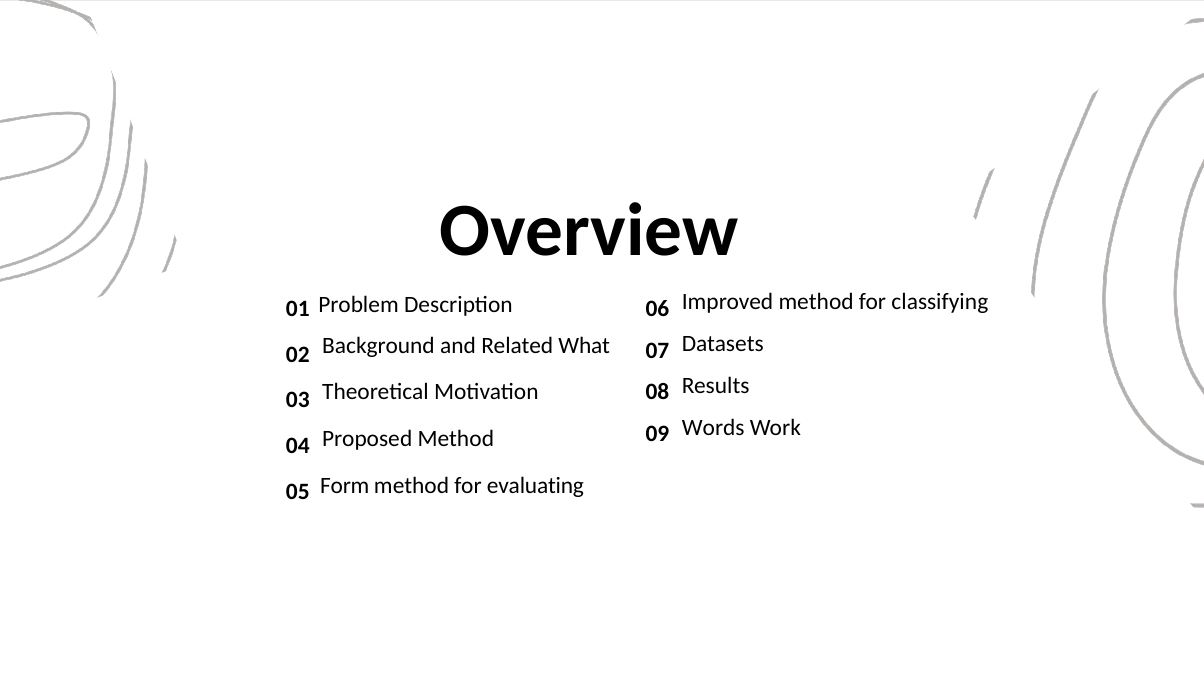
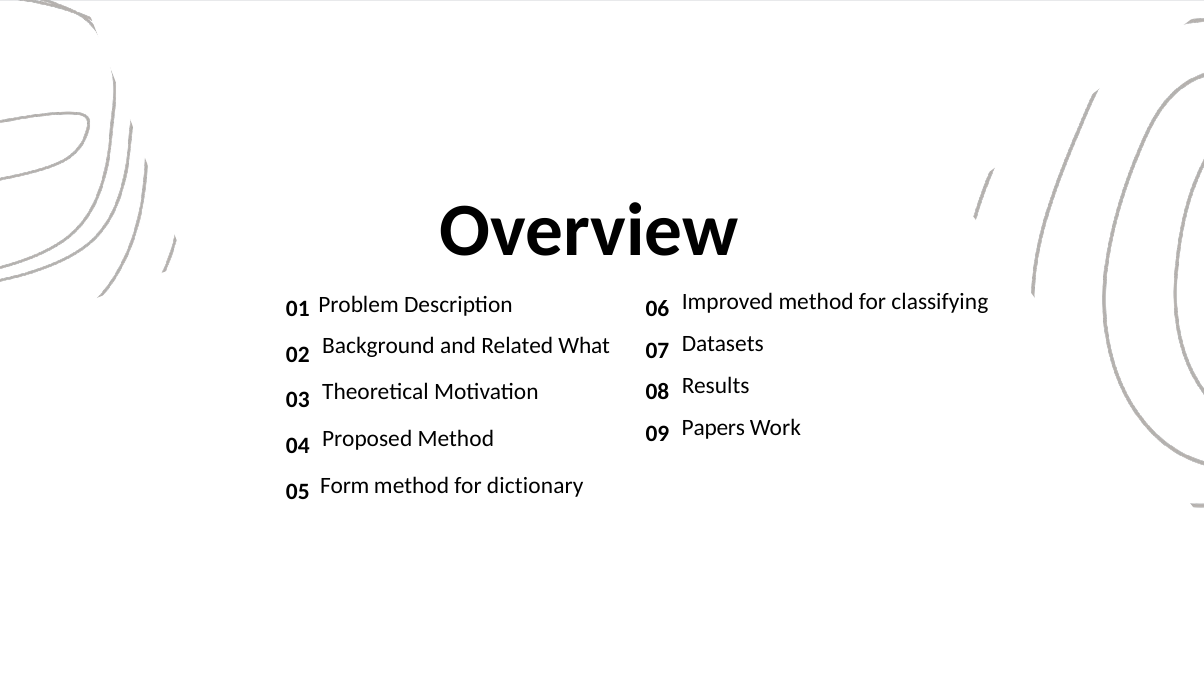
Words: Words -> Papers (713, 428)
evaluating: evaluating -> dictionary (535, 486)
